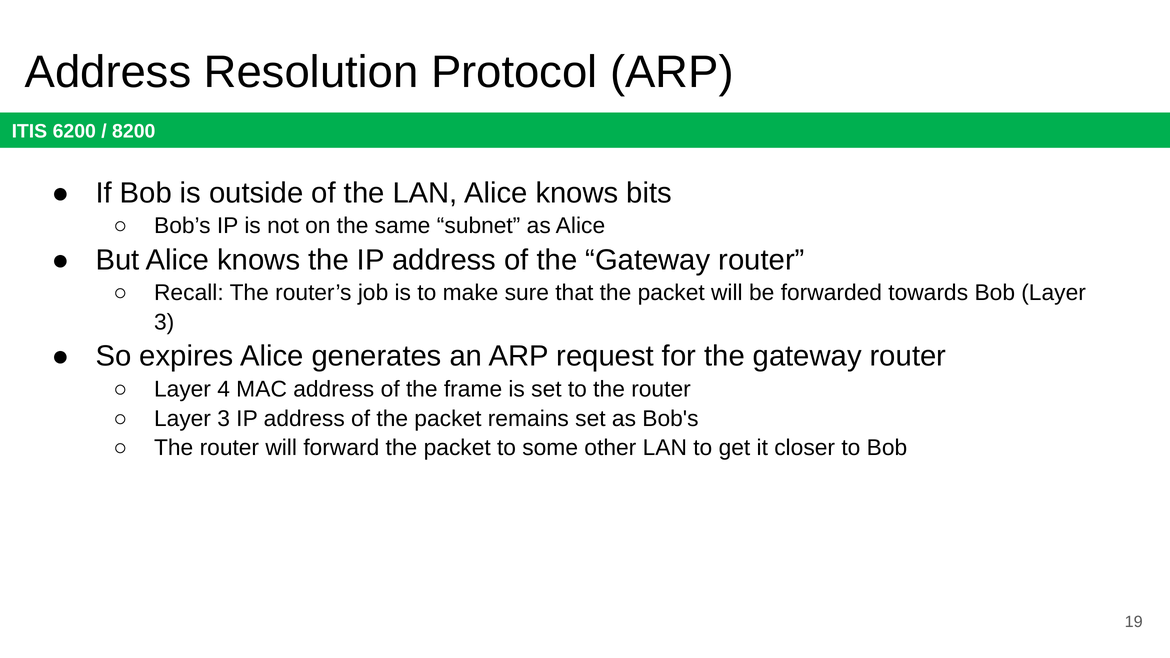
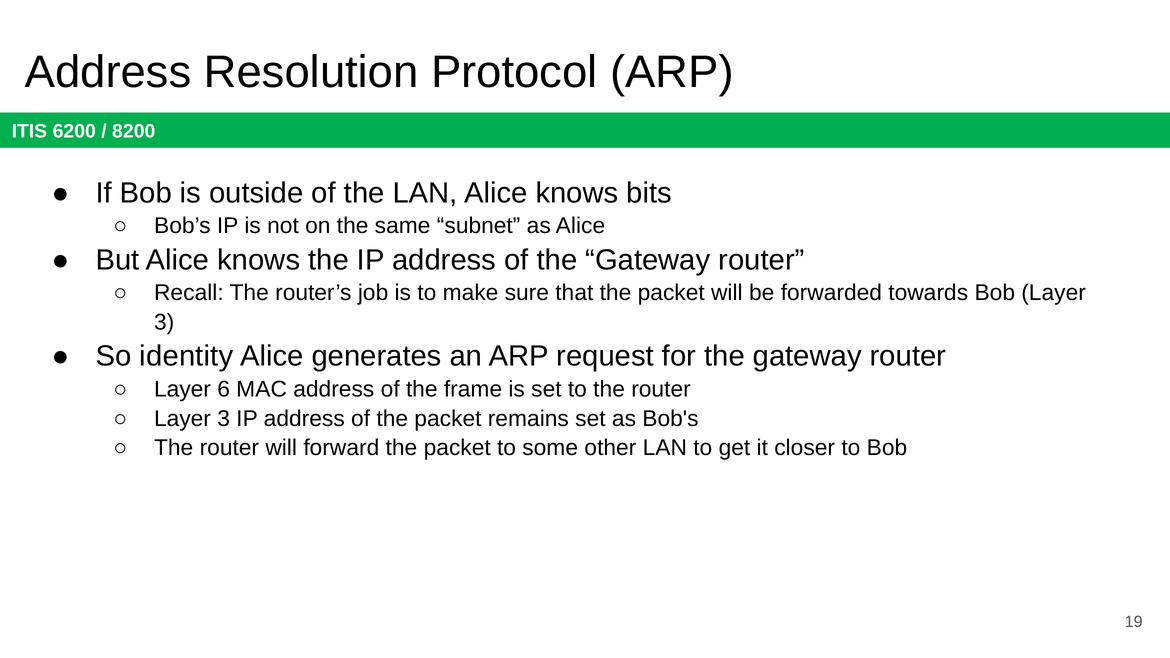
expires: expires -> identity (186, 356)
4: 4 -> 6 (224, 389)
